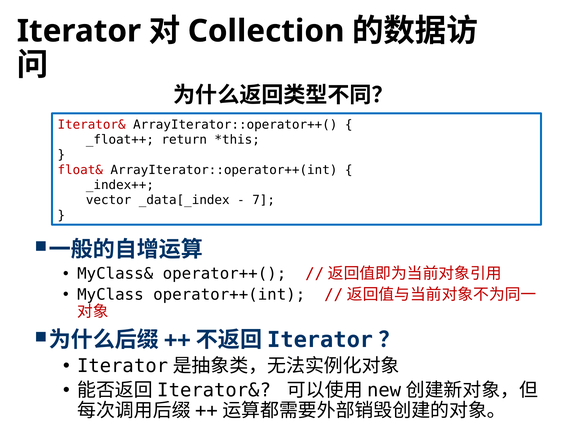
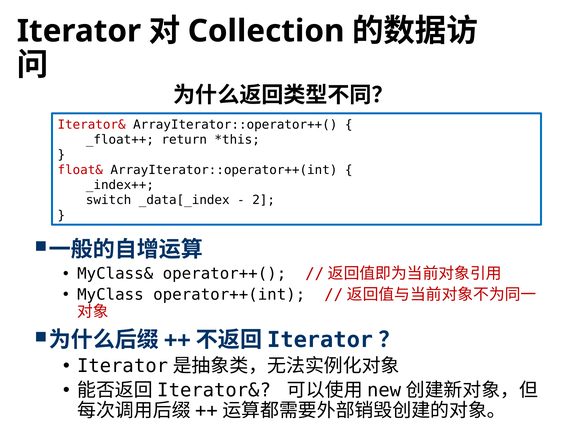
vector: vector -> switch (109, 200)
7: 7 -> 2 (264, 200)
